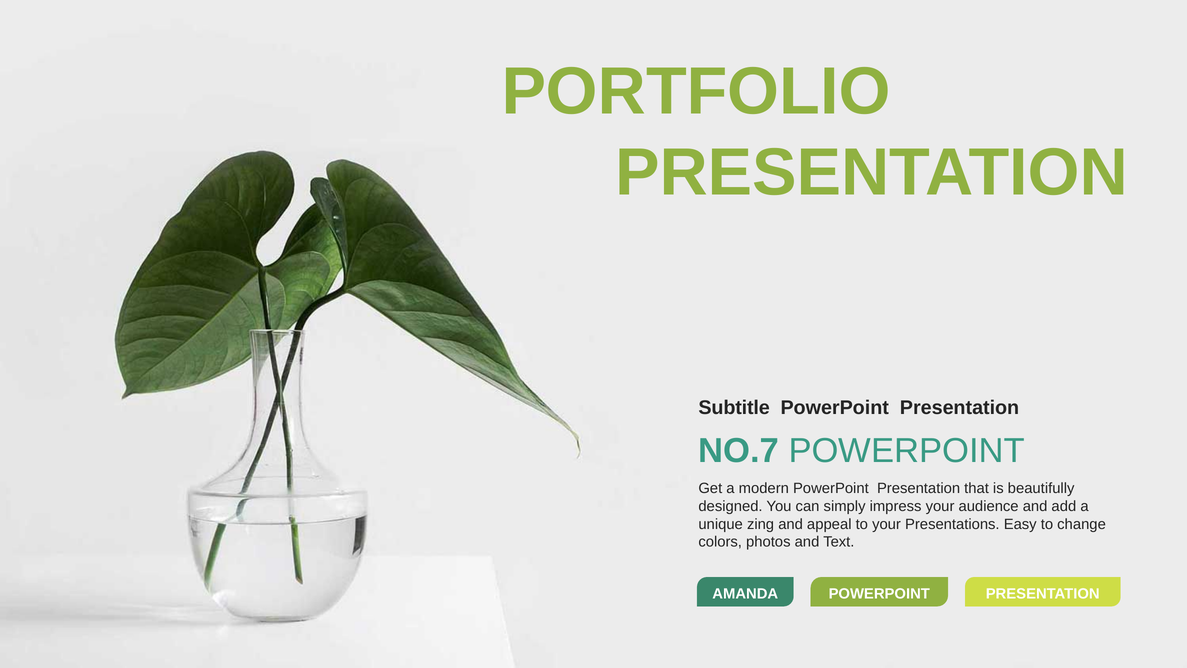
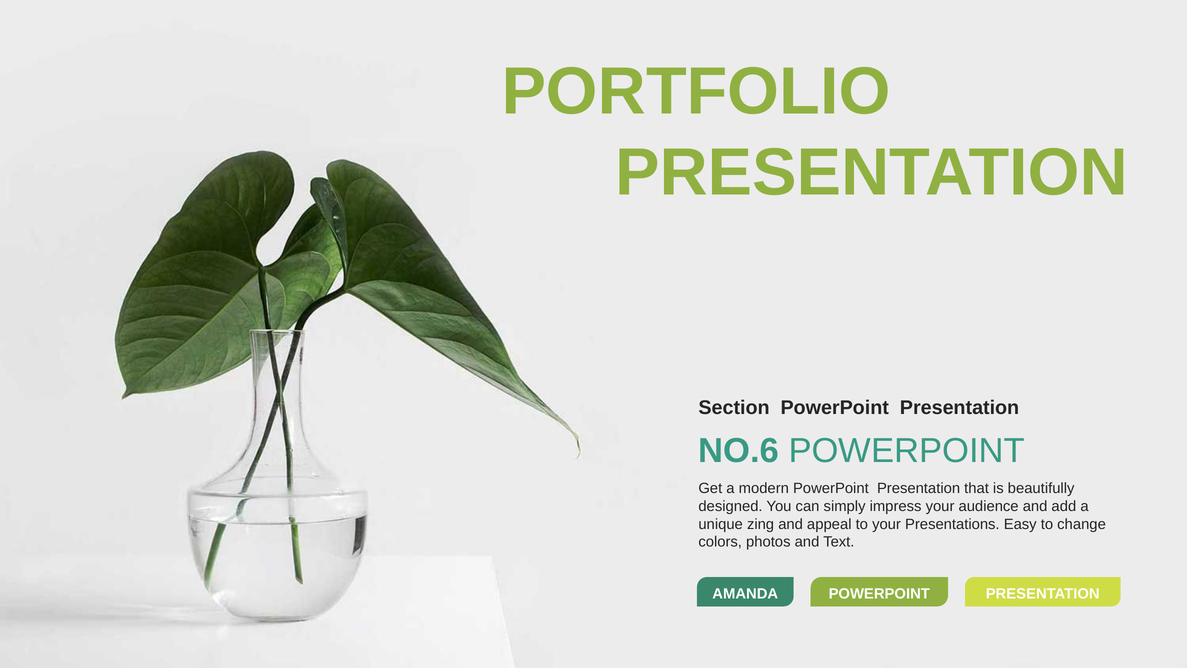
Subtitle: Subtitle -> Section (734, 408)
NO.7: NO.7 -> NO.6 (739, 451)
